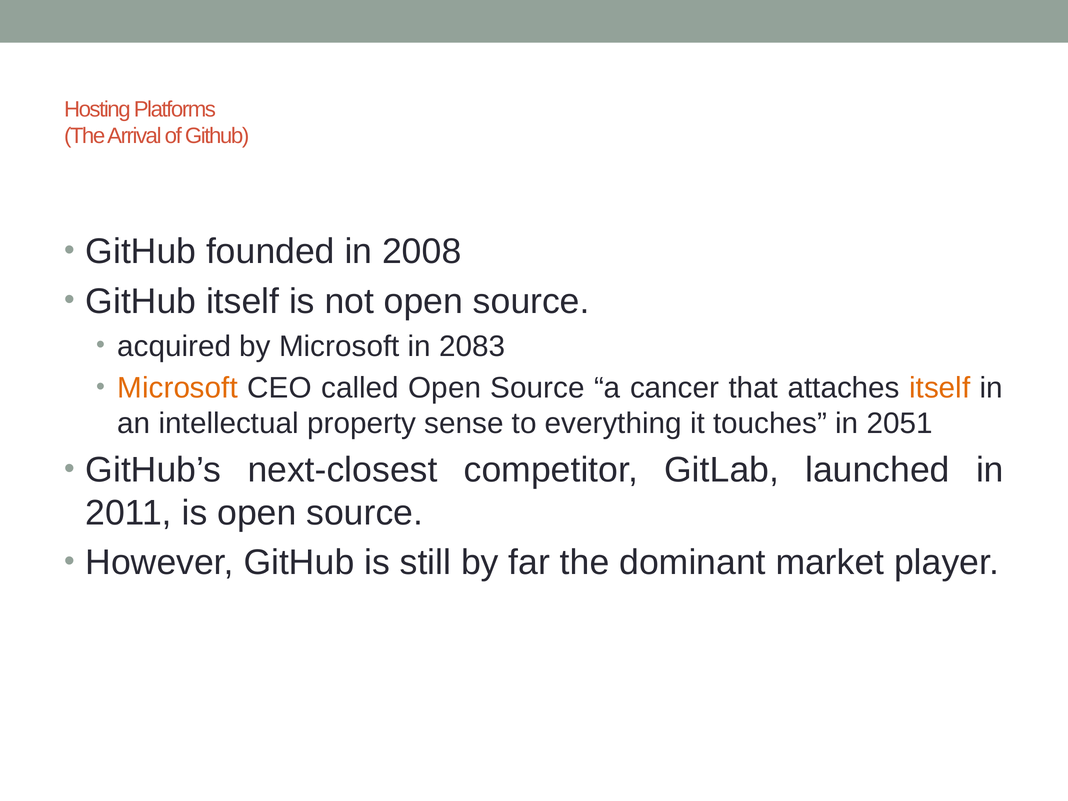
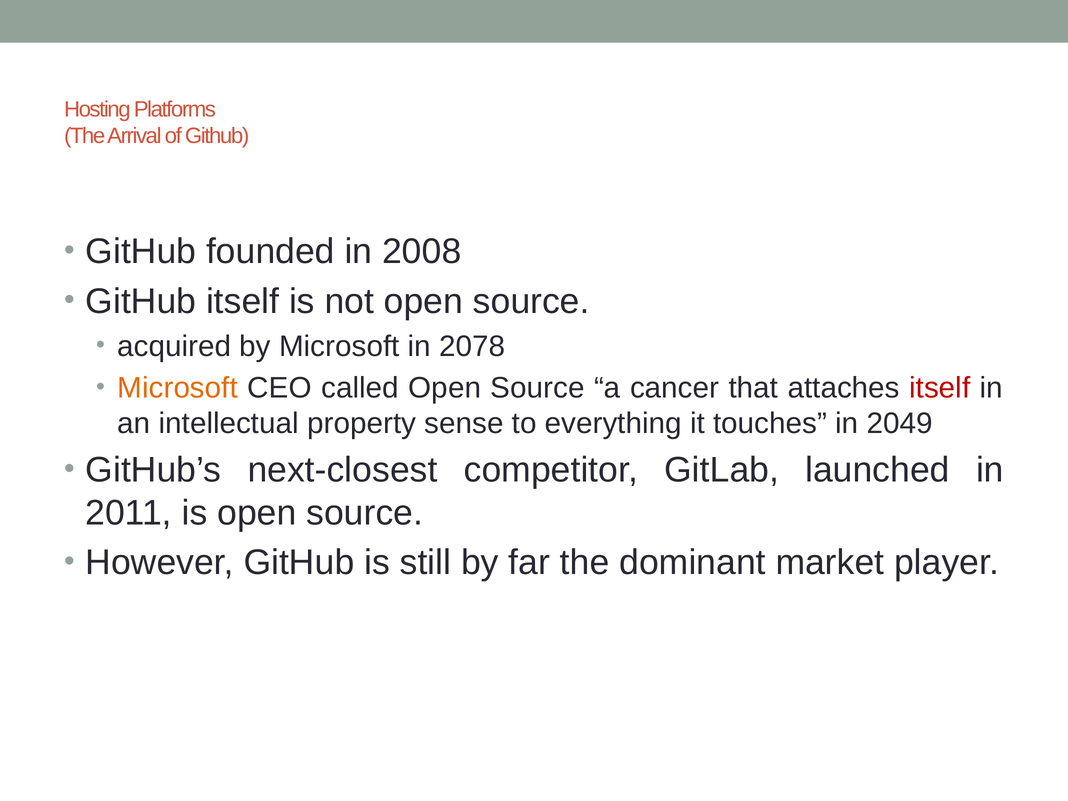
2083: 2083 -> 2078 (472, 346)
itself colour: orange -> red (940, 388)
2051: 2051 -> 2049 (900, 424)
